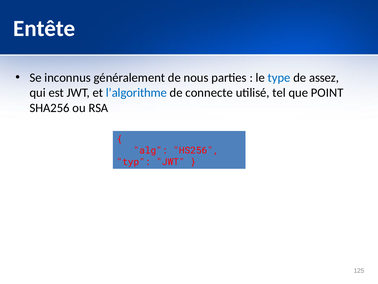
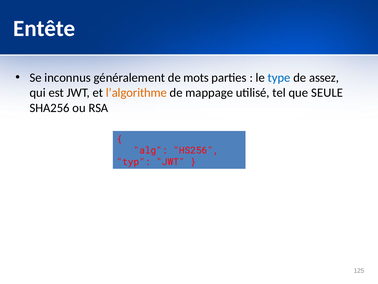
nous: nous -> mots (196, 78)
l’algorithme colour: blue -> orange (136, 93)
connecte: connecte -> mappage (209, 93)
POINT: POINT -> SEULE (327, 93)
